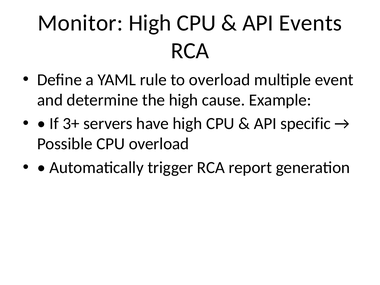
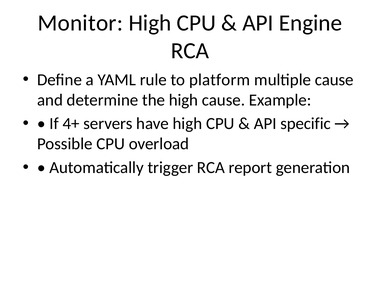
Events: Events -> Engine (311, 23)
to overload: overload -> platform (220, 80)
multiple event: event -> cause (334, 80)
3+: 3+ -> 4+ (71, 124)
